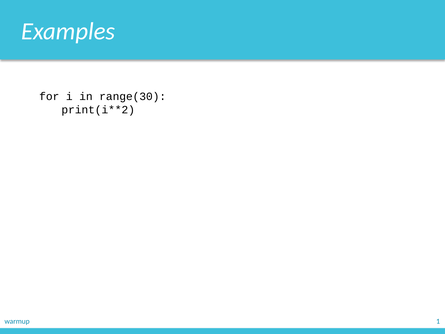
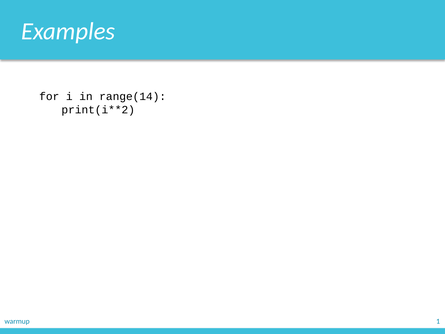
range(30: range(30 -> range(14 (133, 96)
